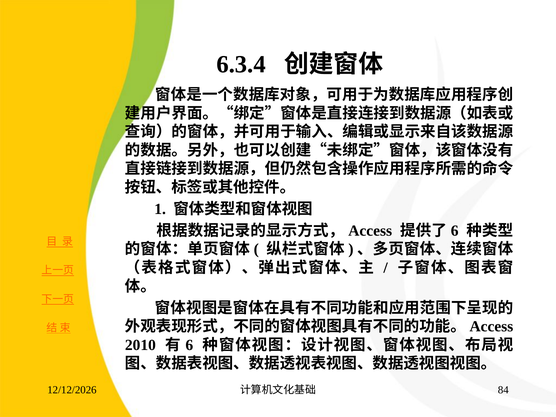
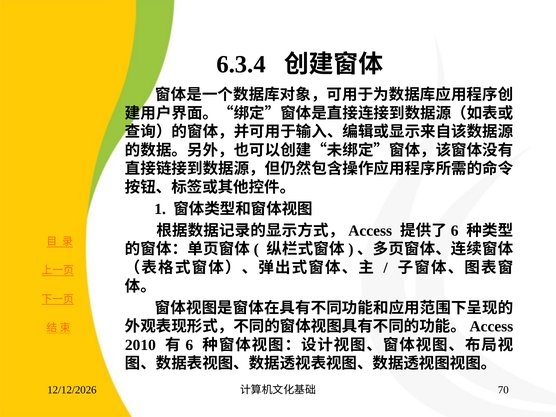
84: 84 -> 70 (503, 390)
